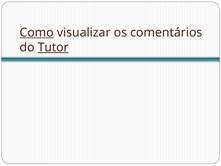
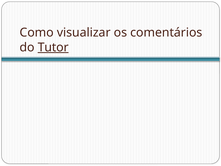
Como underline: present -> none (37, 32)
